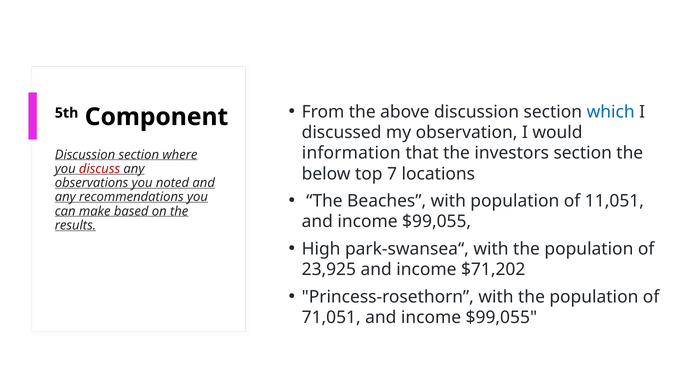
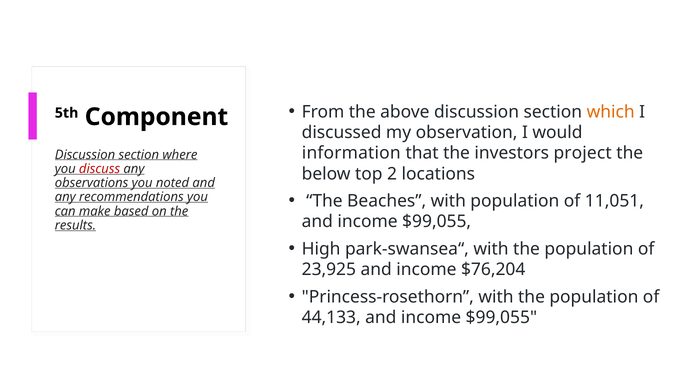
which colour: blue -> orange (611, 112)
investors section: section -> project (583, 153)
7: 7 -> 2 (392, 174)
$71,202: $71,202 -> $76,204 (493, 269)
71,051: 71,051 -> 44,133 (331, 317)
